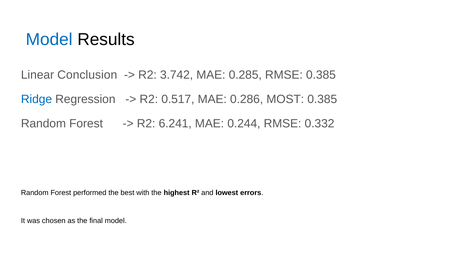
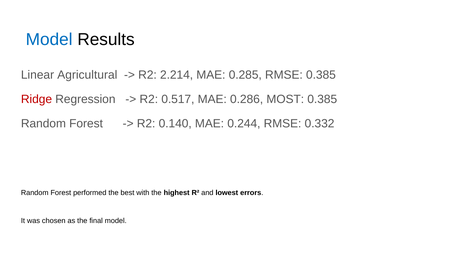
Conclusion: Conclusion -> Agricultural (87, 75)
3.742: 3.742 -> 2.214 (177, 75)
Ridge colour: blue -> red (37, 99)
6.241: 6.241 -> 0.140 (175, 124)
